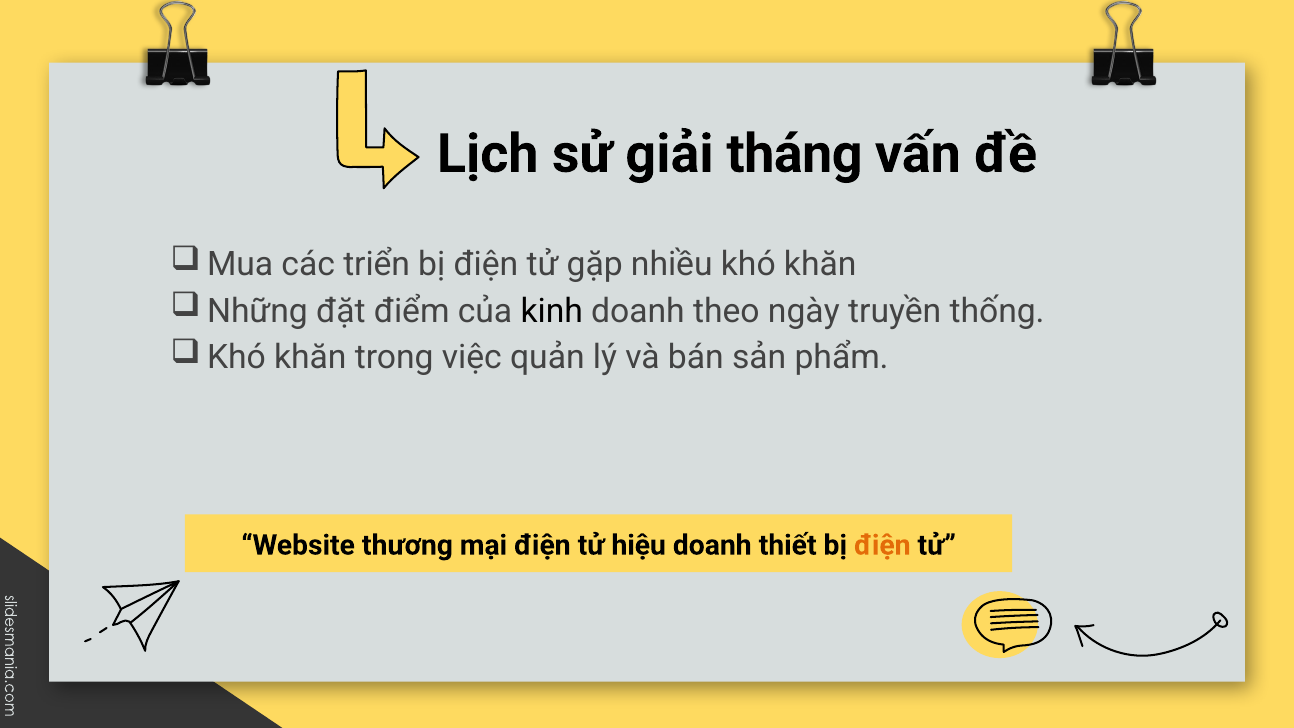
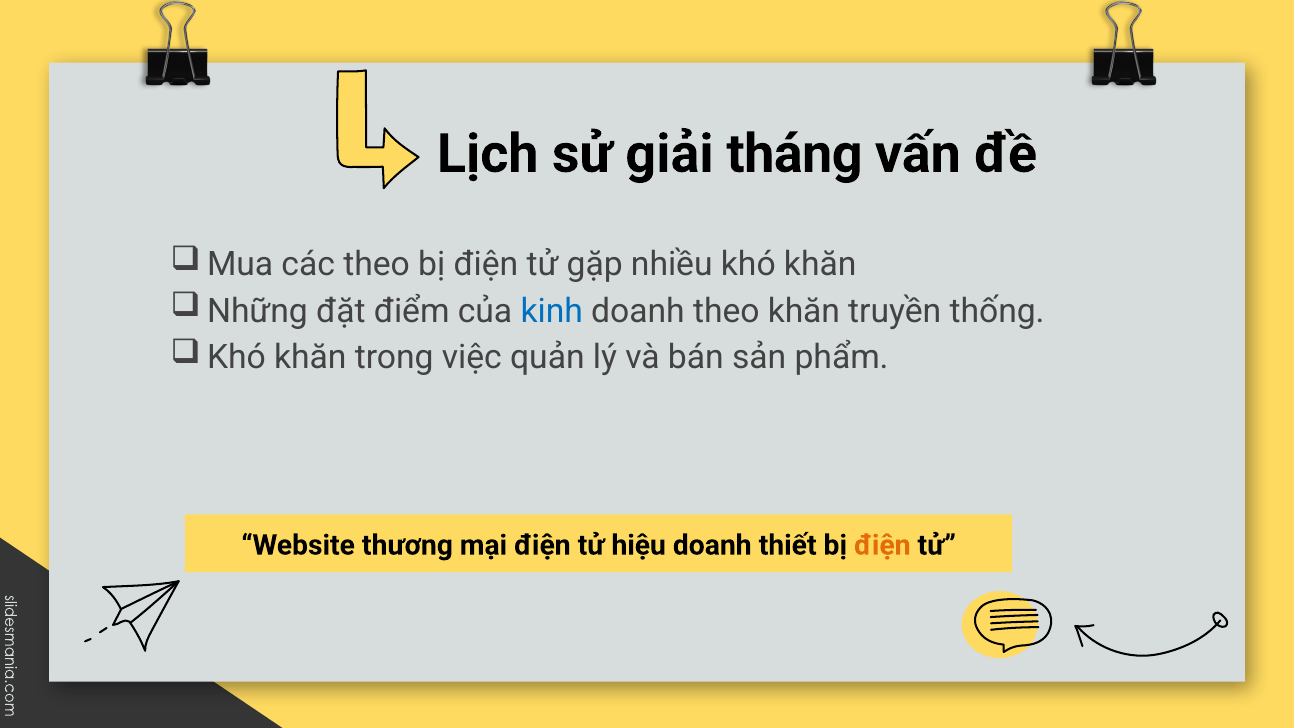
các triển: triển -> theo (377, 265)
kinh colour: black -> blue (552, 311)
theo ngày: ngày -> khăn (804, 311)
